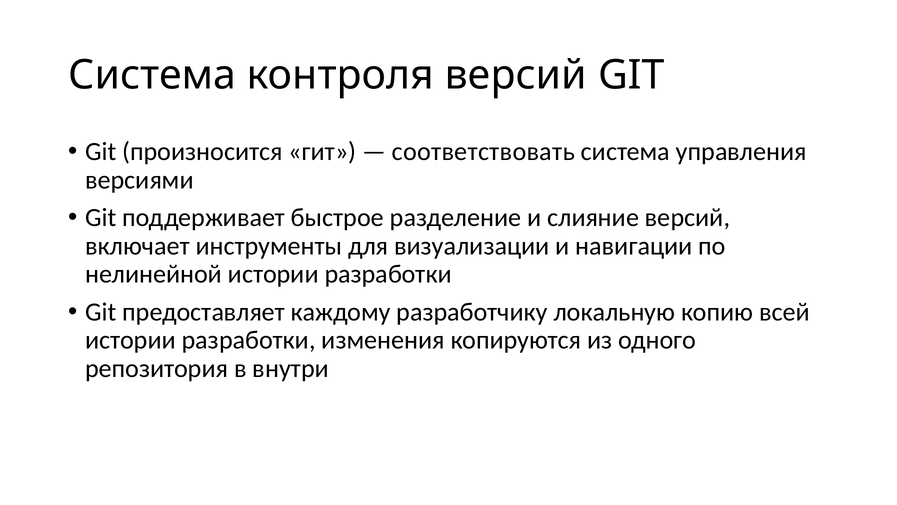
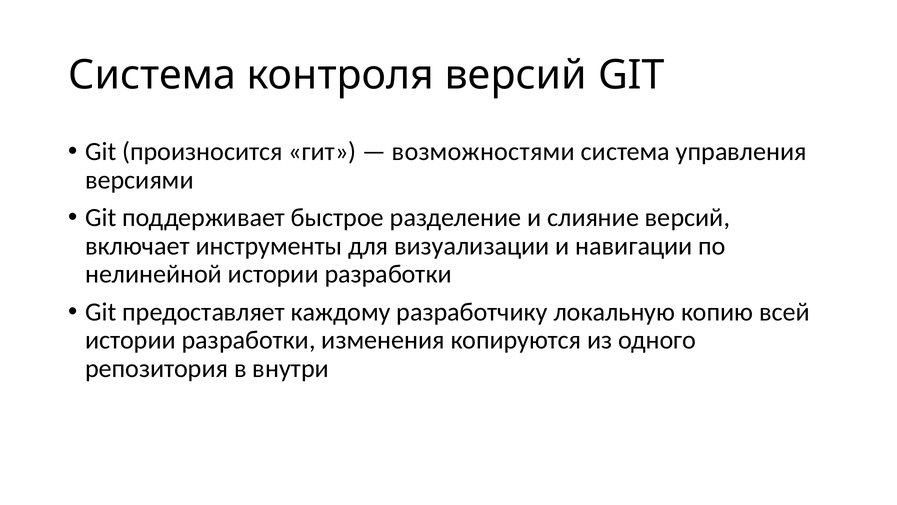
соответствовать: соответствовать -> возможностями (483, 152)
